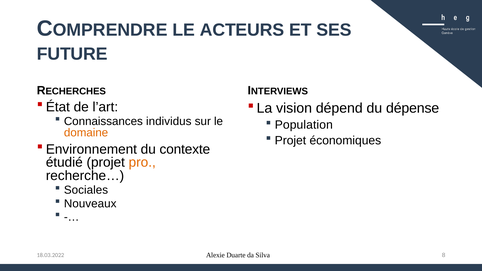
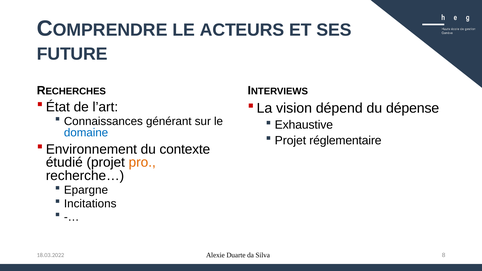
individus: individus -> générant (169, 121)
Population: Population -> Exhaustive (304, 125)
domaine colour: orange -> blue (86, 133)
économiques: économiques -> réglementaire (345, 140)
Sociales: Sociales -> Epargne (86, 190)
Nouveaux: Nouveaux -> Incitations (90, 204)
